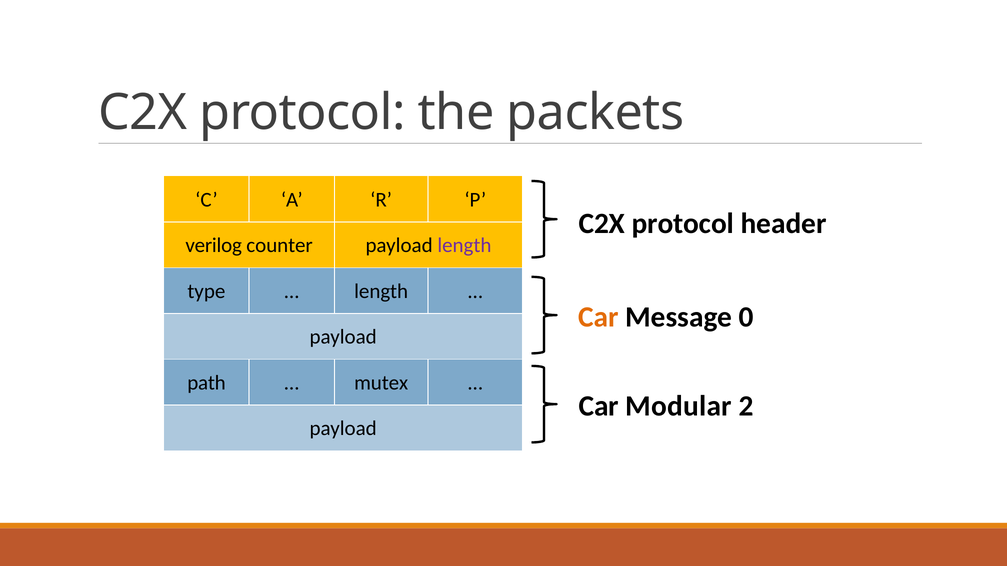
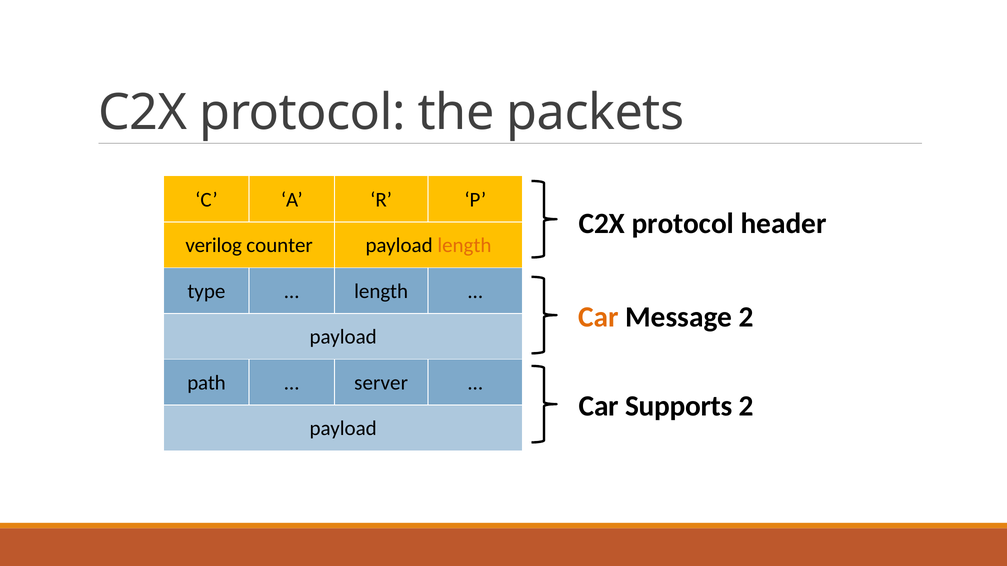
length colour: purple -> orange (464, 246)
Message 0: 0 -> 2 (746, 317)
mutex: mutex -> server (381, 383)
Modular: Modular -> Supports (679, 406)
